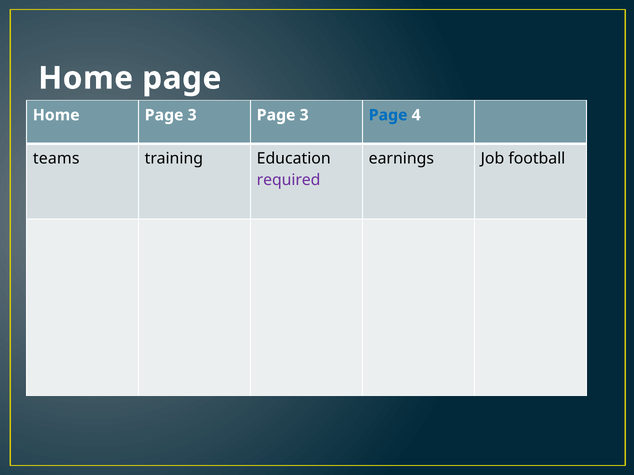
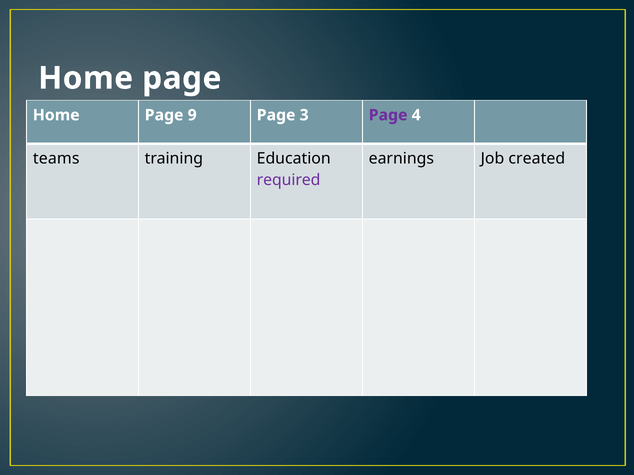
Home Page 3: 3 -> 9 (192, 115)
Page colour: blue -> purple (388, 115)
football: football -> created (537, 159)
